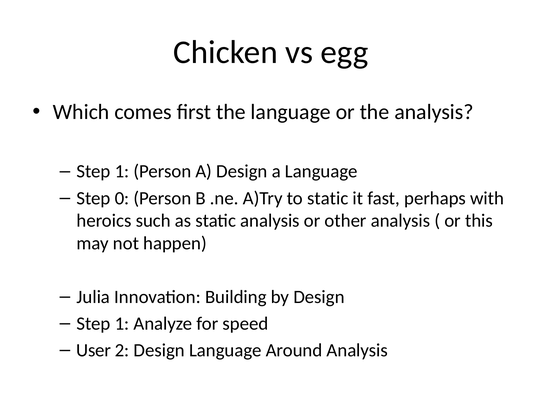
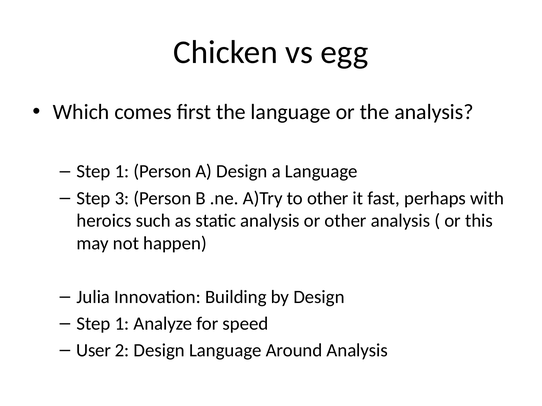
0: 0 -> 3 (122, 198)
to static: static -> other (328, 198)
